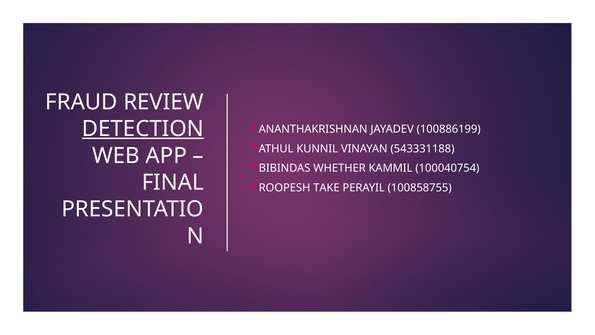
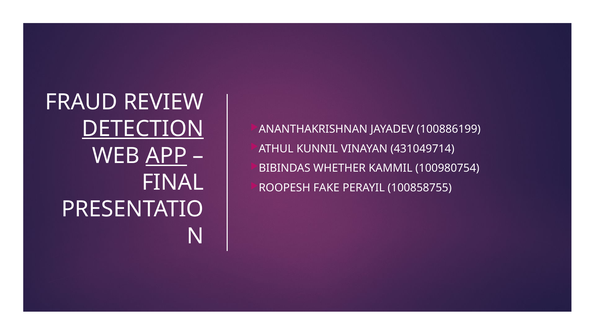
543331188: 543331188 -> 431049714 (422, 149)
APP underline: none -> present (166, 155)
100040754: 100040754 -> 100980754 (447, 168)
TAKE: TAKE -> FAKE (326, 188)
